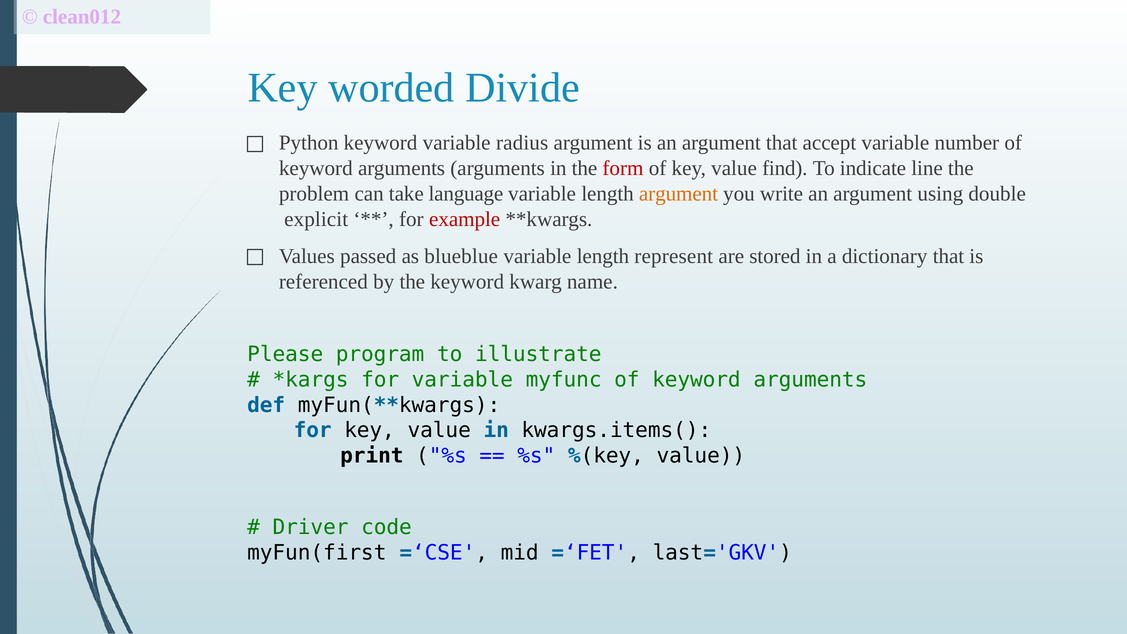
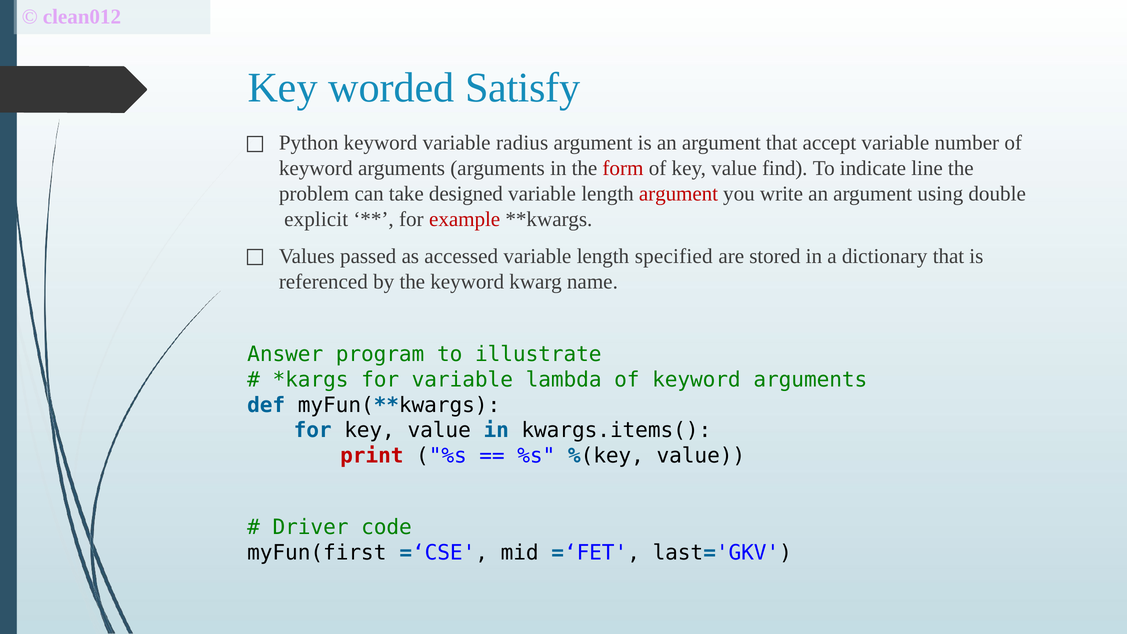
Divide: Divide -> Satisfy (523, 88)
language: language -> designed (466, 194)
argument colour: orange -> red (678, 194)
blueblue: blueblue -> accessed (461, 256)
represent: represent -> specified (674, 256)
Please: Please -> Answer (285, 354)
myfunc: myfunc -> lambda (564, 380)
print colour: black -> red (372, 456)
